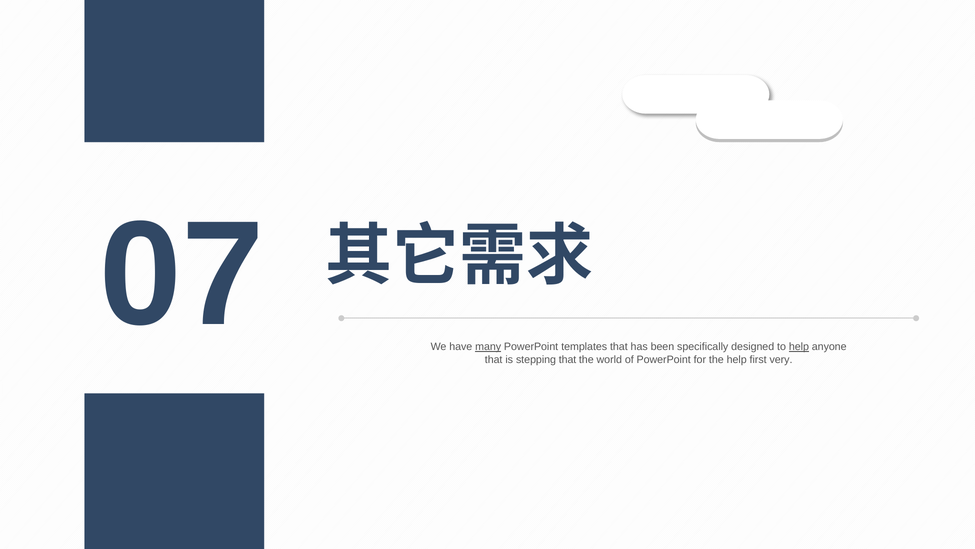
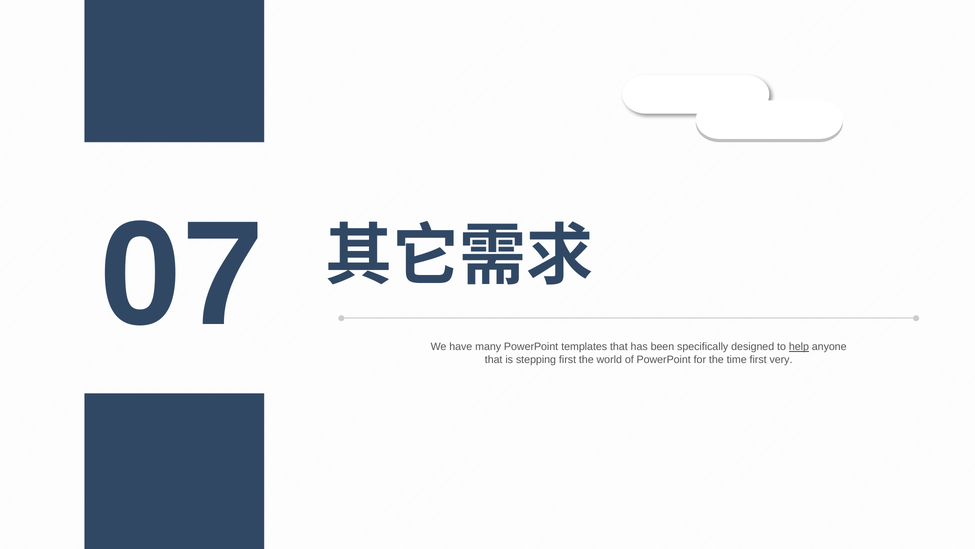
many underline: present -> none (488, 347)
stepping that: that -> first (568, 359)
the help: help -> time (737, 359)
